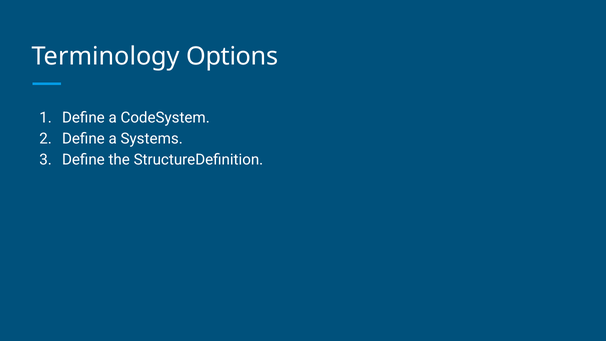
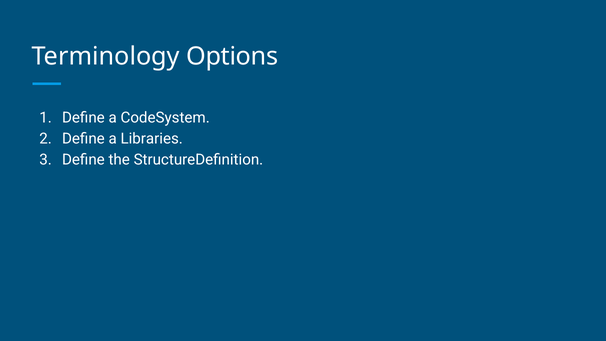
Systems: Systems -> Libraries (152, 139)
